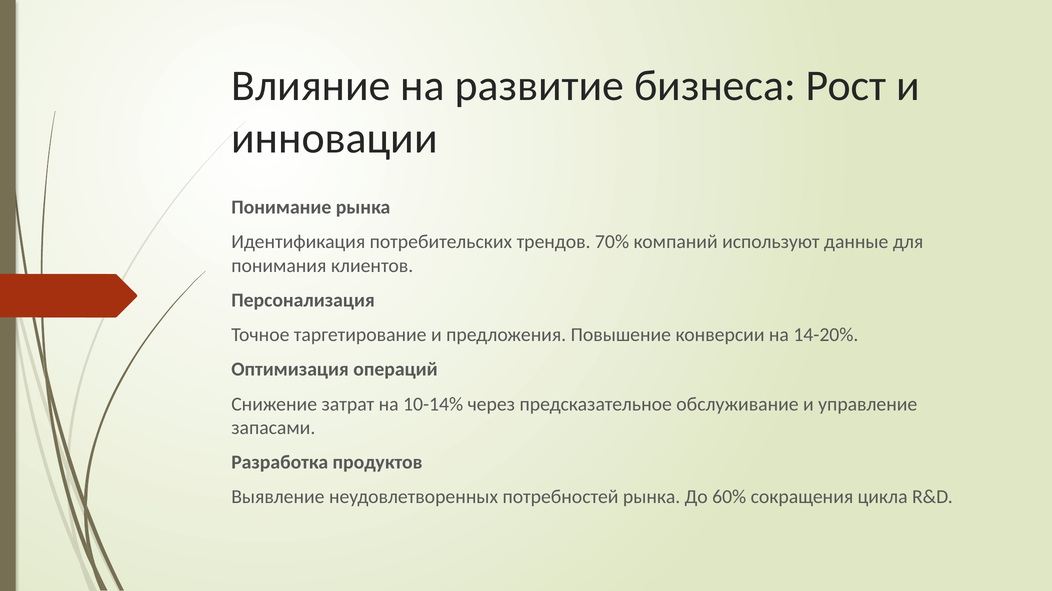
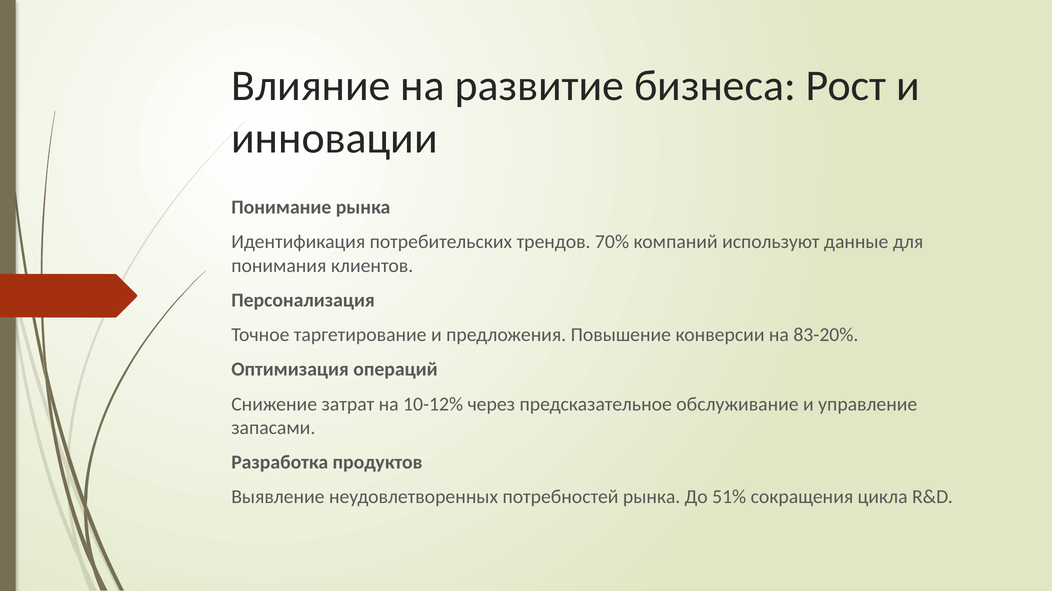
14-20%: 14-20% -> 83-20% (826, 335)
10-14%: 10-14% -> 10-12% (433, 405)
60%: 60% -> 51% (729, 497)
